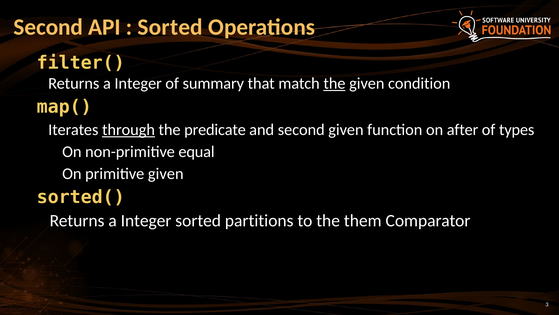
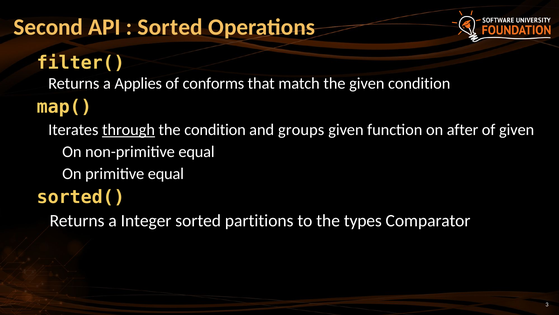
Integer: Integer -> Applies (138, 83)
summary: summary -> conforms (213, 83)
the underline: present -> none (334, 83)
the predicate: predicate -> condition (215, 130)
and second: second -> groups (301, 130)
of types: types -> given (517, 130)
primitive given: given -> equal (166, 174)
them: them -> types (363, 220)
